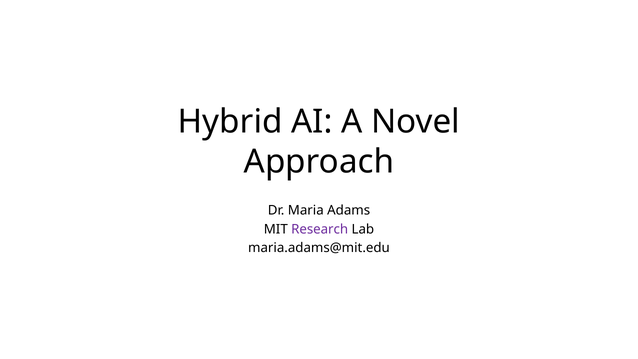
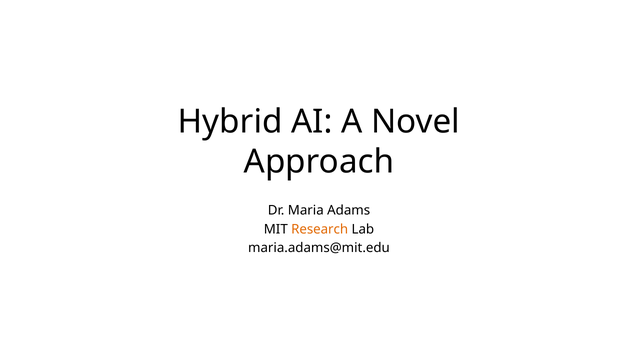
Research colour: purple -> orange (320, 229)
